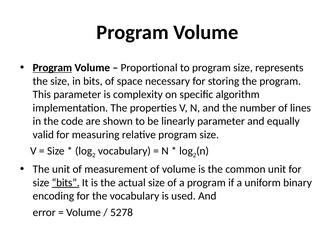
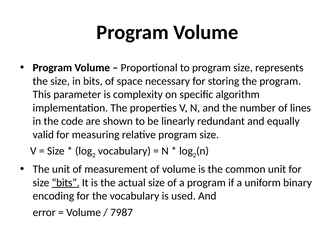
Program underline: present -> none (52, 68)
linearly parameter: parameter -> redundant (221, 121)
5278: 5278 -> 7987 (122, 213)
